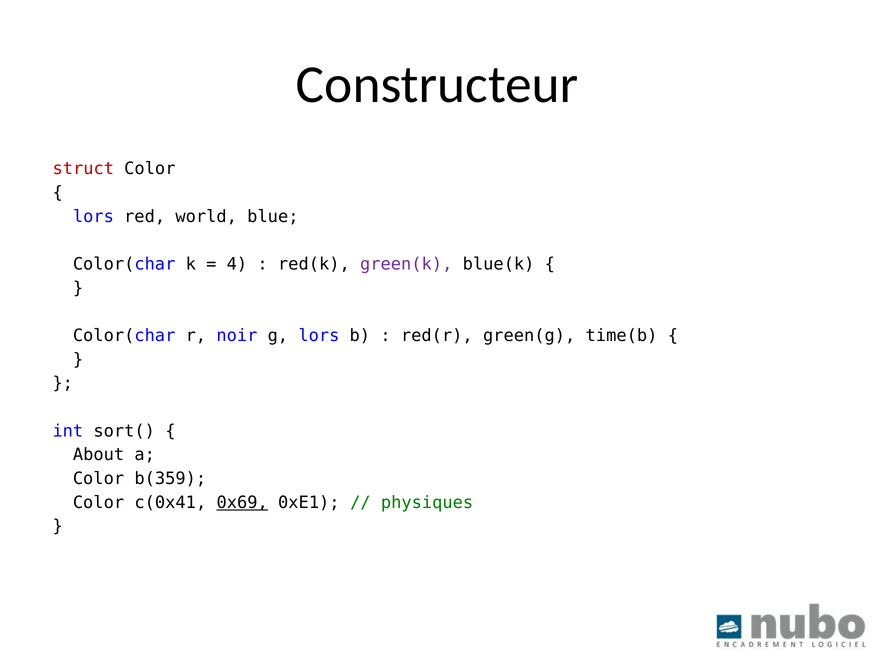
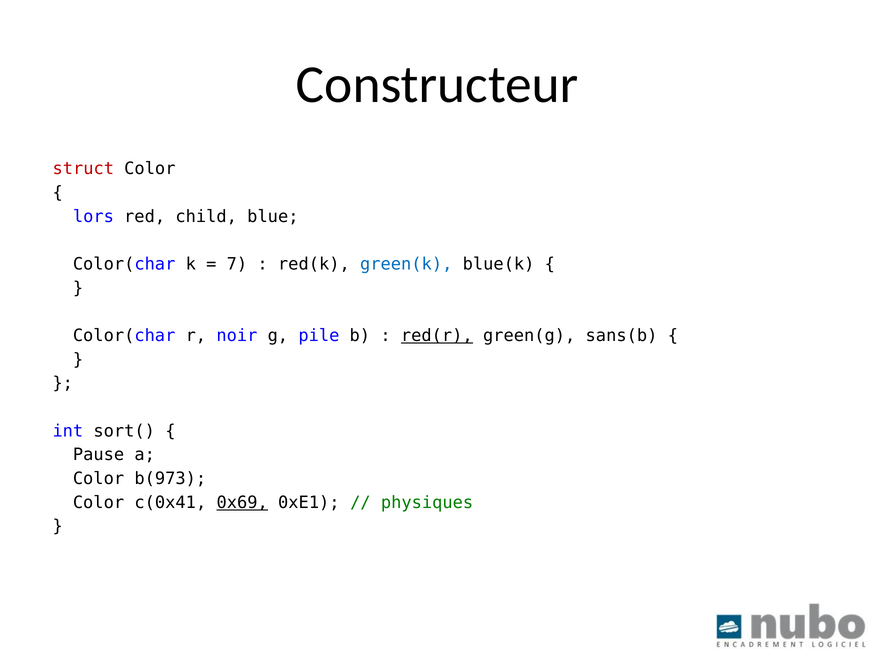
world: world -> child (206, 217)
4: 4 -> 7 (237, 264)
green(k colour: purple -> blue (406, 264)
g lors: lors -> pile (319, 336)
red(r underline: none -> present (437, 336)
time(b: time(b -> sans(b (622, 336)
About: About -> Pause (99, 455)
b(359: b(359 -> b(973 (170, 479)
